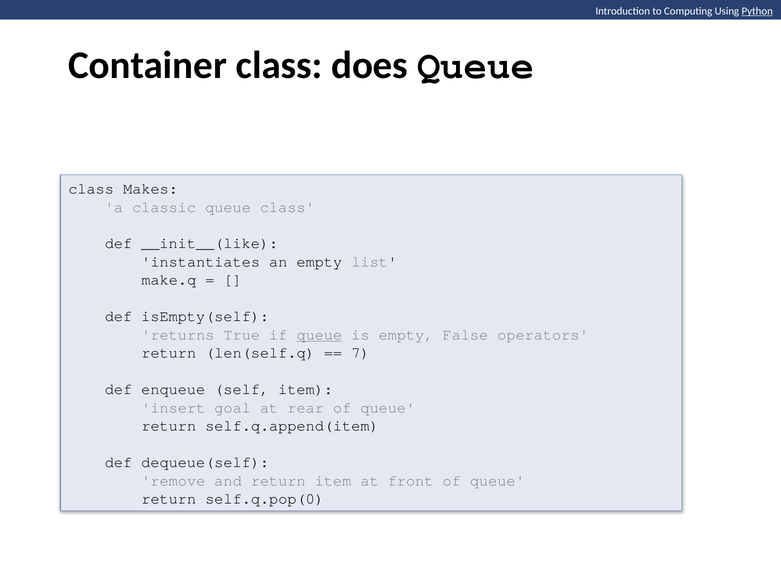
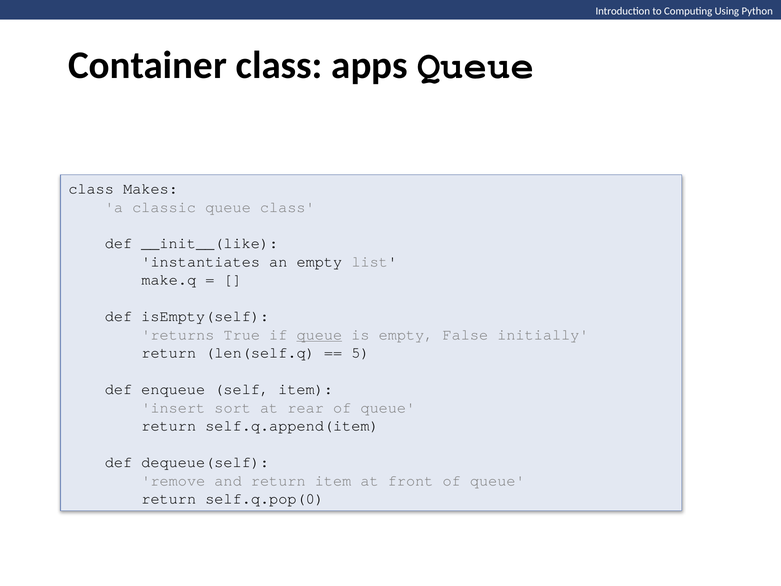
Python underline: present -> none (757, 11)
does: does -> apps (370, 65)
operators: operators -> initially (543, 335)
7: 7 -> 5 (360, 353)
goal: goal -> sort (233, 407)
